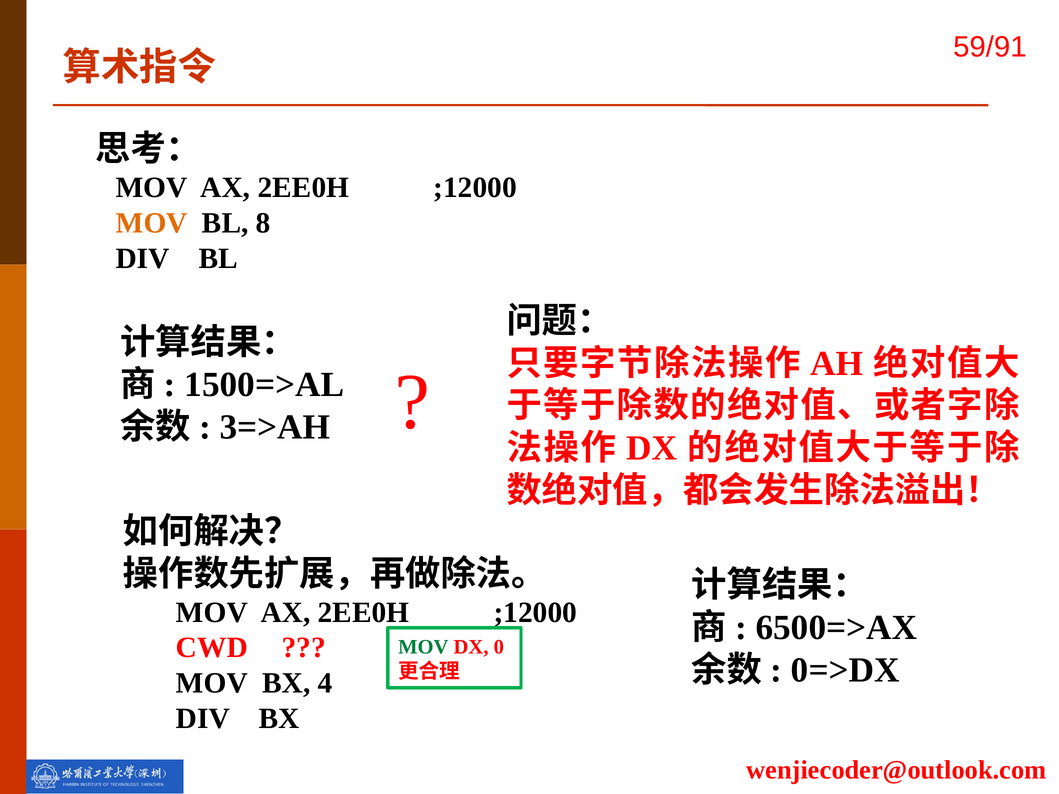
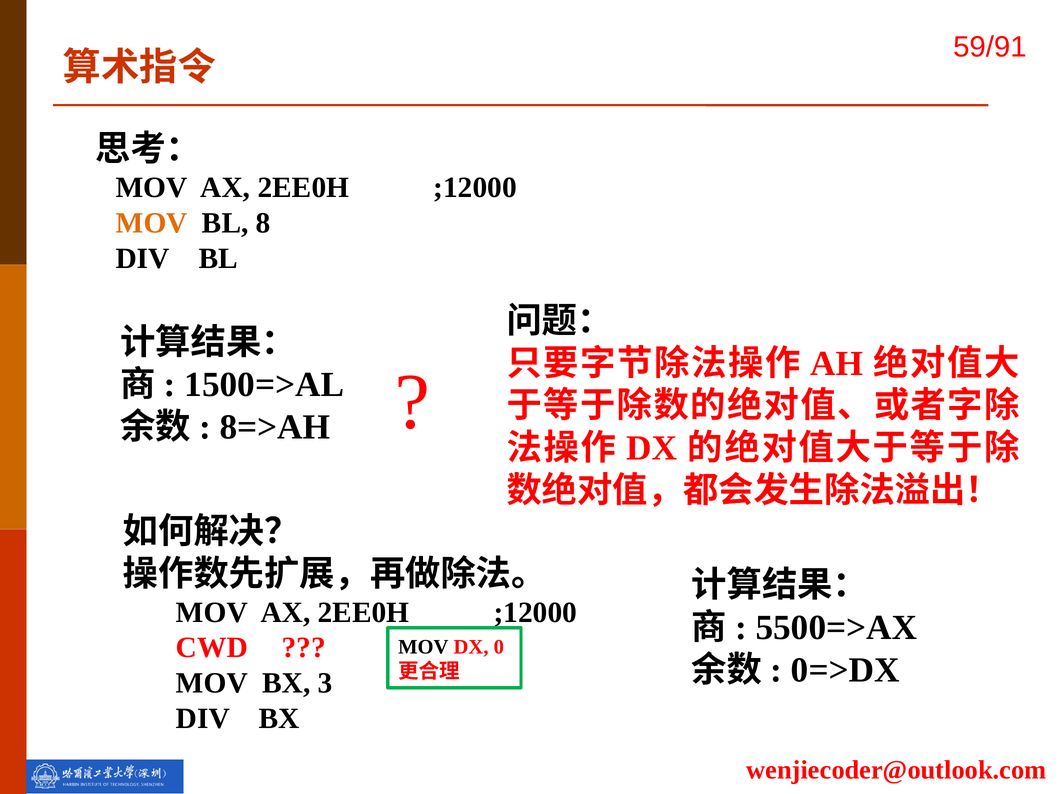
3=>AH: 3=>AH -> 8=>AH (275, 427)
6500=>AX: 6500=>AX -> 5500=>AX (837, 628)
MOV colour: green -> black (423, 647)
4: 4 -> 3 (325, 683)
